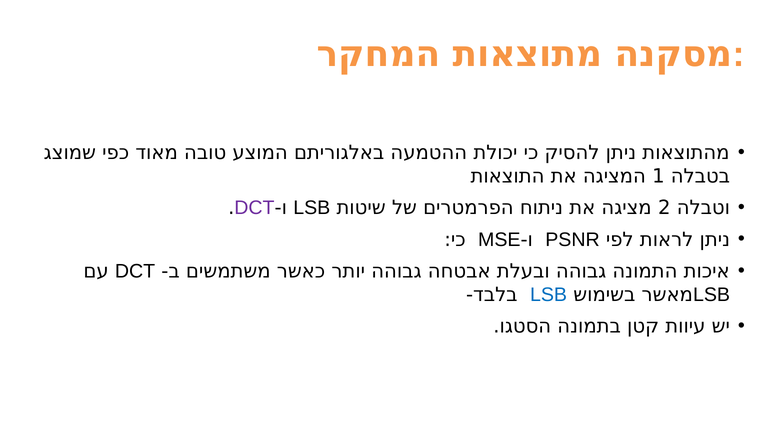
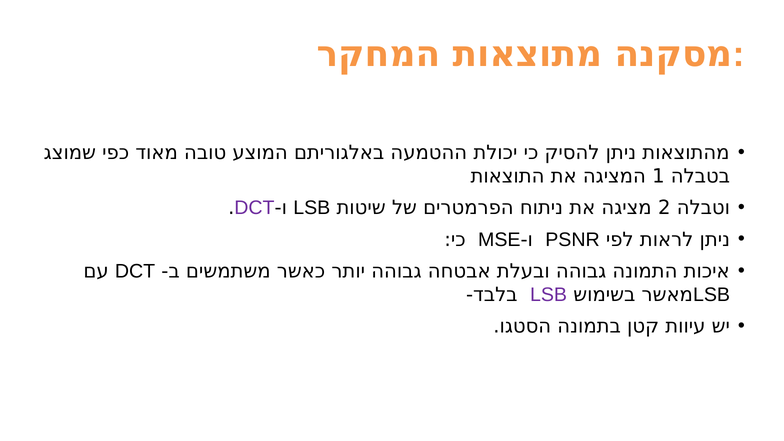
LSB colour: blue -> purple (549, 295)
